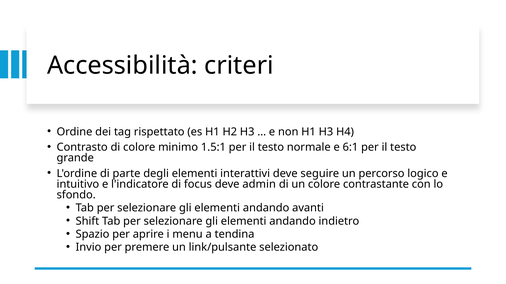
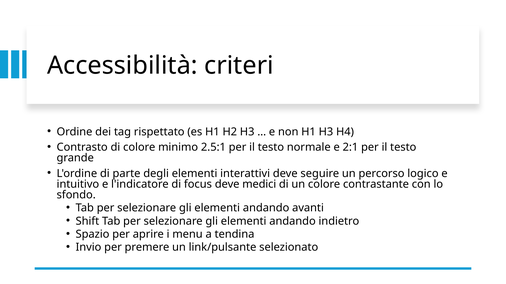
1.5:1: 1.5:1 -> 2.5:1 (213, 148)
6:1: 6:1 -> 2:1 (350, 148)
admin: admin -> medici (259, 185)
